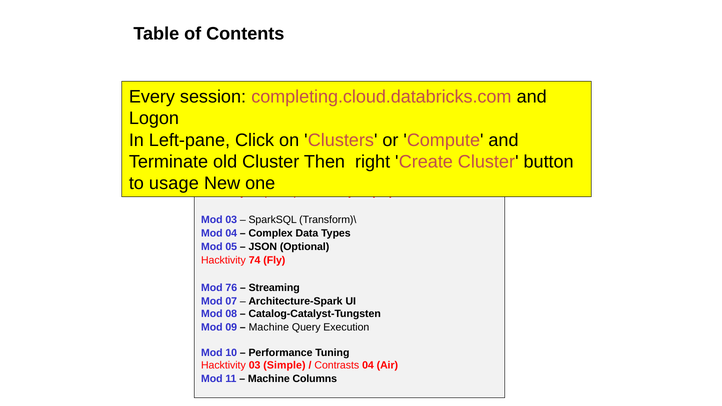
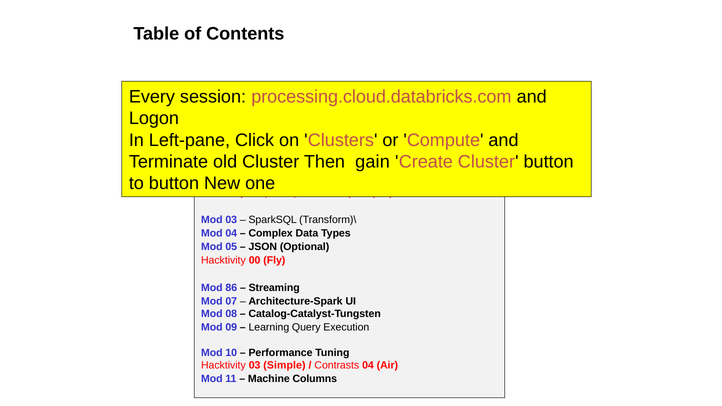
completing.cloud.databricks.com: completing.cloud.databricks.com -> processing.cloud.databricks.com (381, 97)
right: right -> gain (373, 162)
to usage: usage -> button (174, 183)
74: 74 -> 00 (255, 261)
76: 76 -> 86 (231, 288)
Machine: Machine -> Learning (269, 328)
